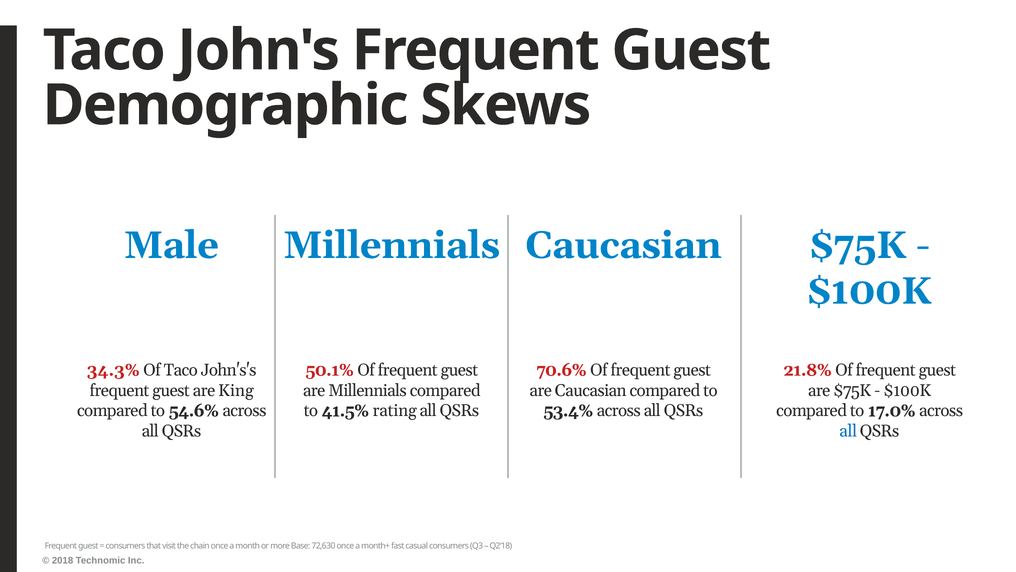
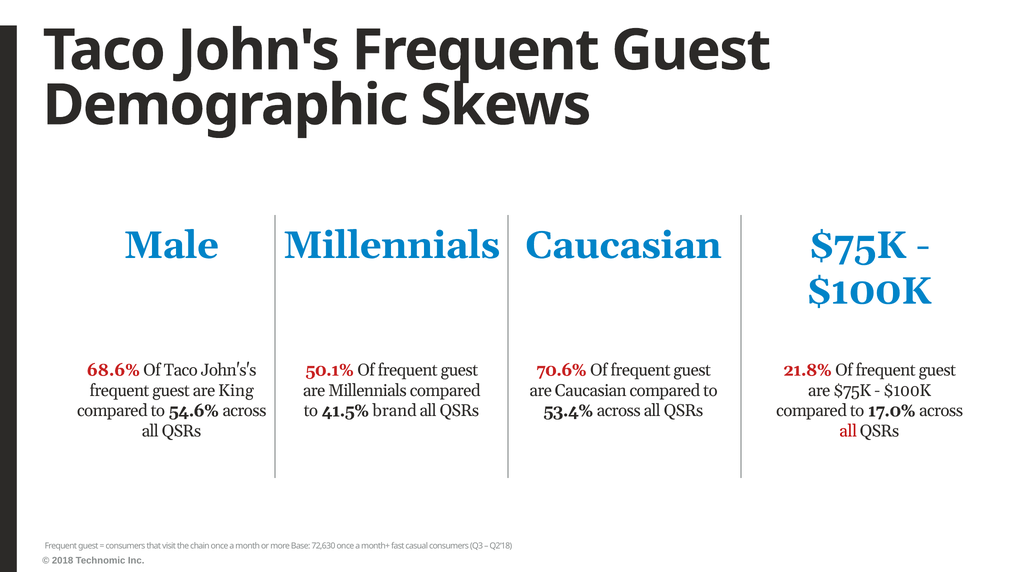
34.3%: 34.3% -> 68.6% (113, 370)
rating: rating -> brand (395, 410)
all colour: blue -> red (848, 431)
